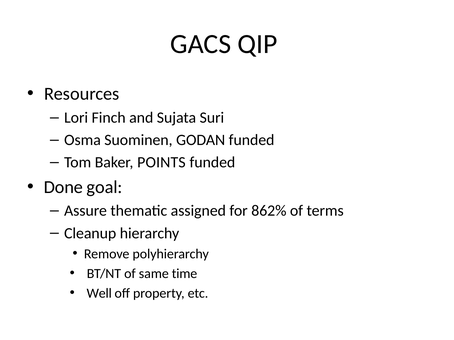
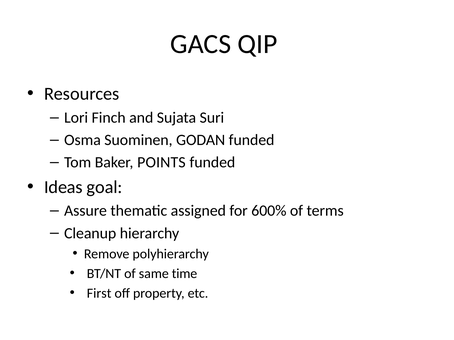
Done: Done -> Ideas (63, 187)
862%: 862% -> 600% (269, 211)
Well: Well -> First (99, 294)
